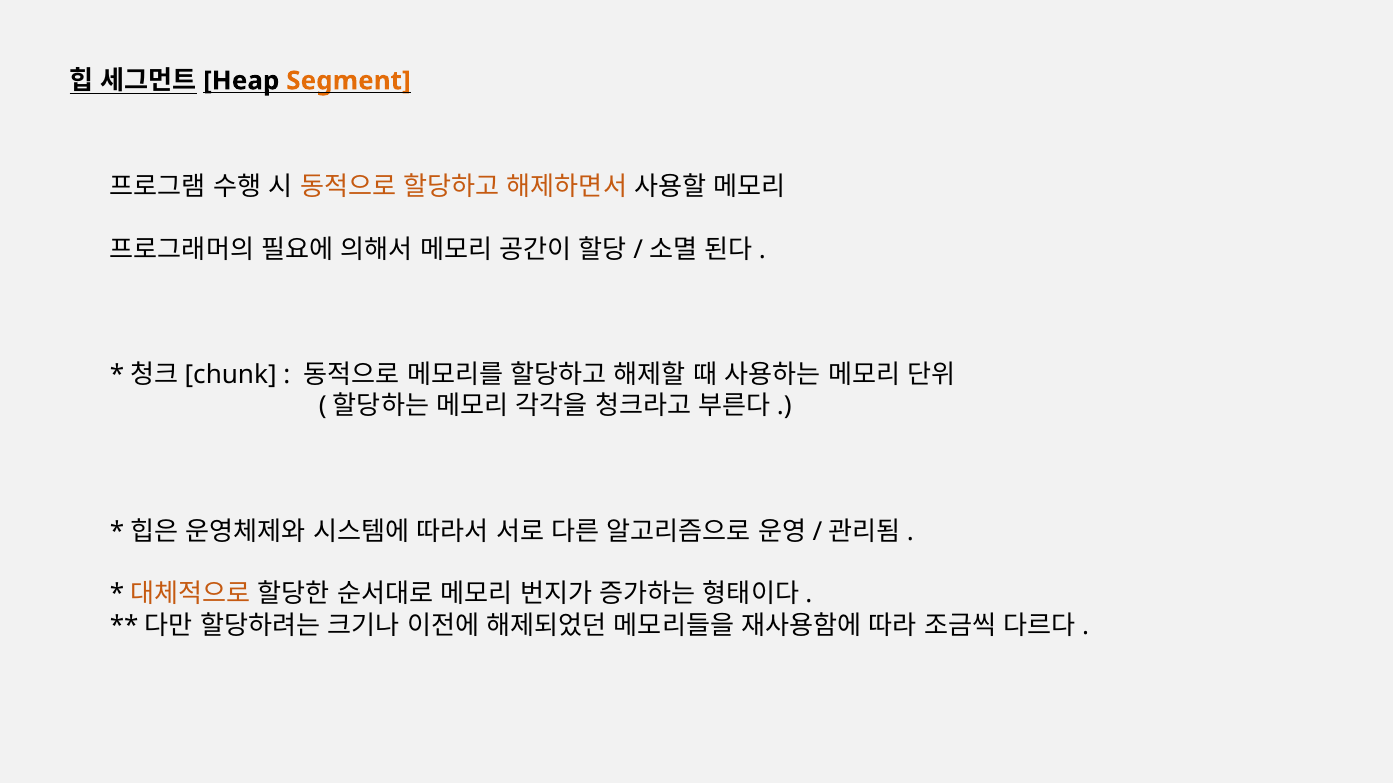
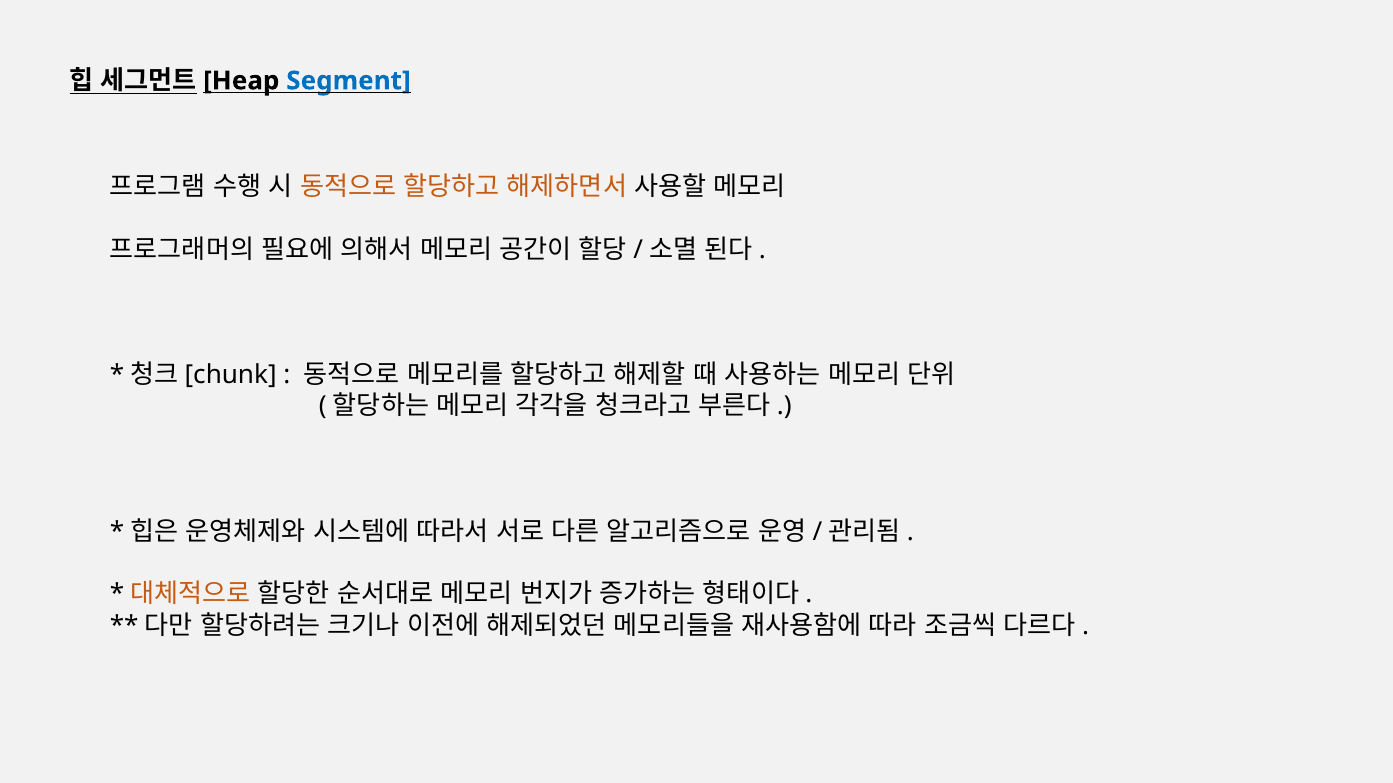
Segment colour: orange -> blue (348, 81)
